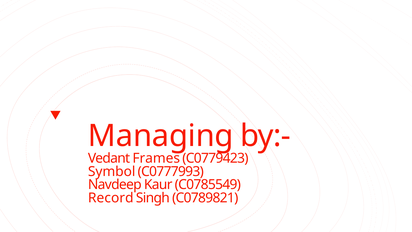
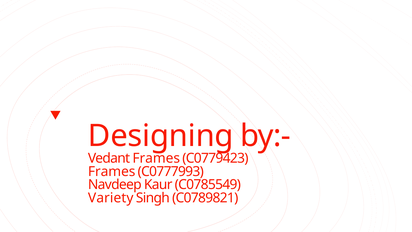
Managing: Managing -> Designing (161, 136)
Symbol: Symbol -> Frames (112, 171)
Record: Record -> Variety (111, 198)
